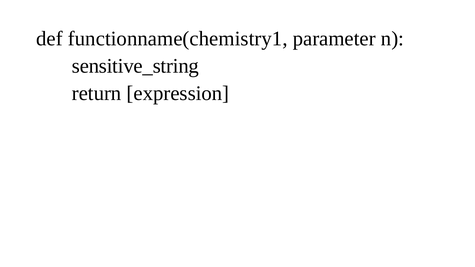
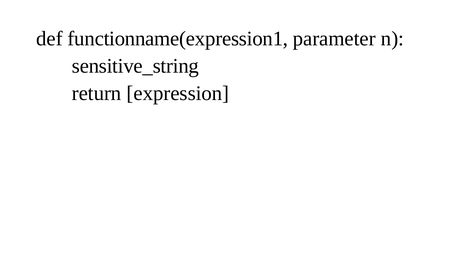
functionname(chemistry1: functionname(chemistry1 -> functionname(expression1 (178, 39)
